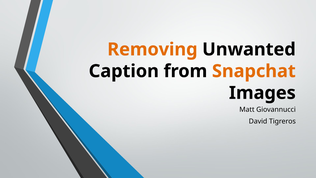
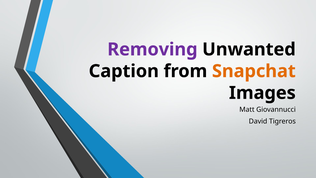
Removing colour: orange -> purple (152, 49)
